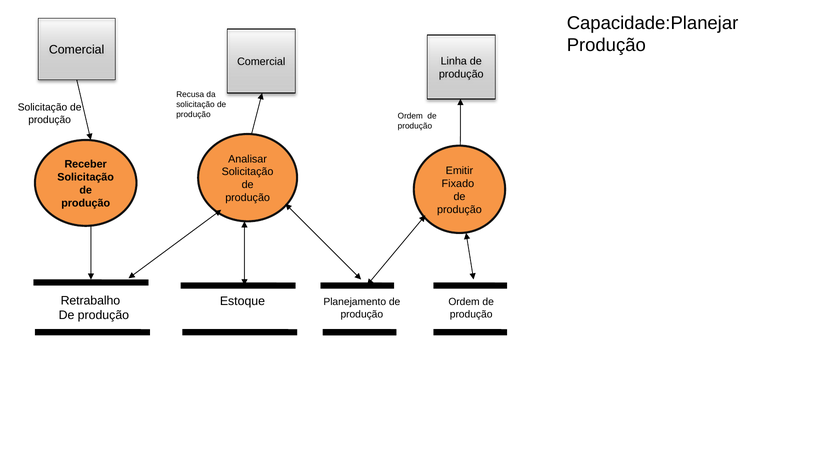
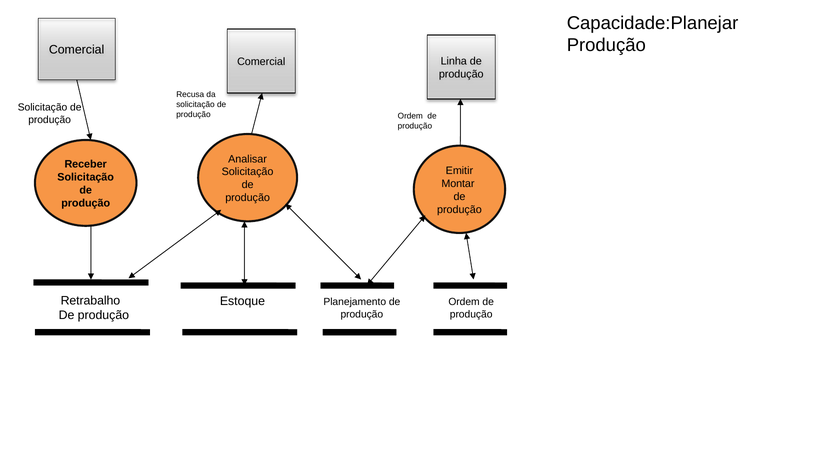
Fixado: Fixado -> Montar (458, 184)
